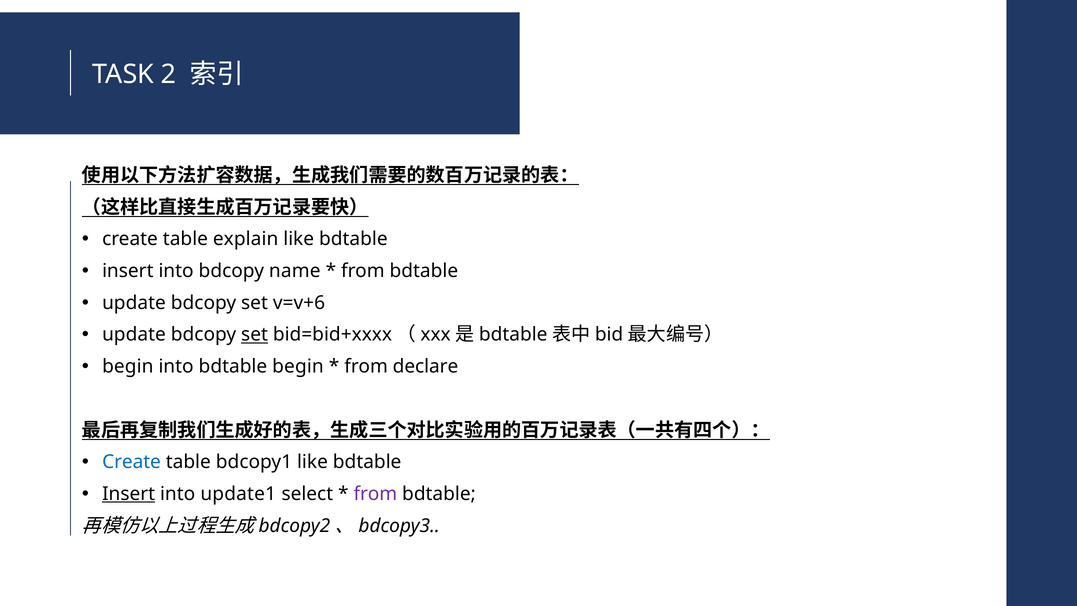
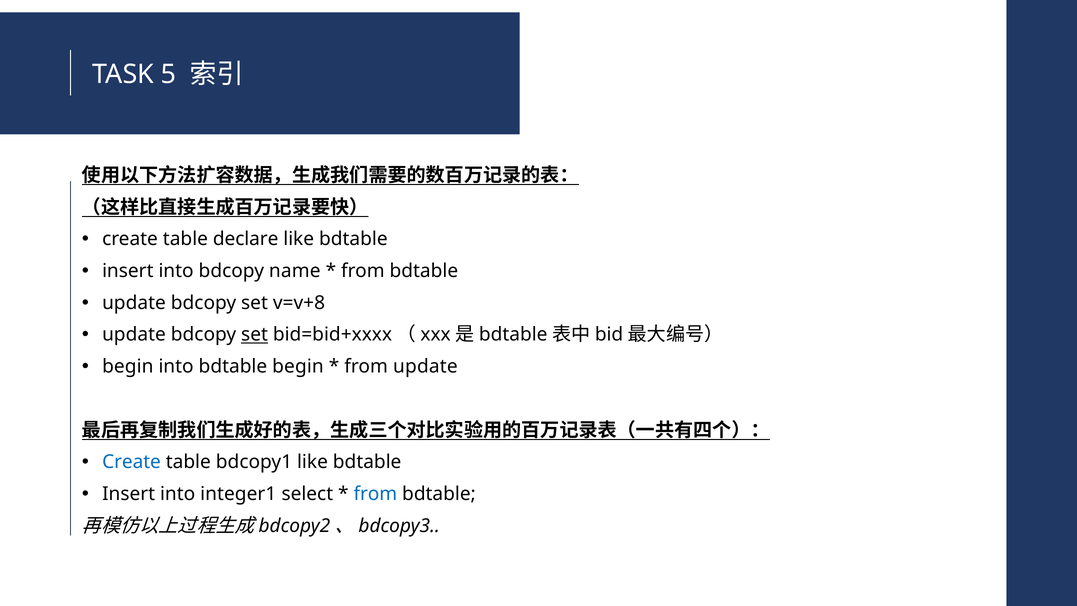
2: 2 -> 5 (169, 74)
explain: explain -> declare (246, 239)
v=v+6: v=v+6 -> v=v+8 (299, 303)
from declare: declare -> update (425, 366)
Insert underline: present -> none (129, 494)
update1: update1 -> integer1 (238, 494)
from colour: purple -> blue (375, 494)
